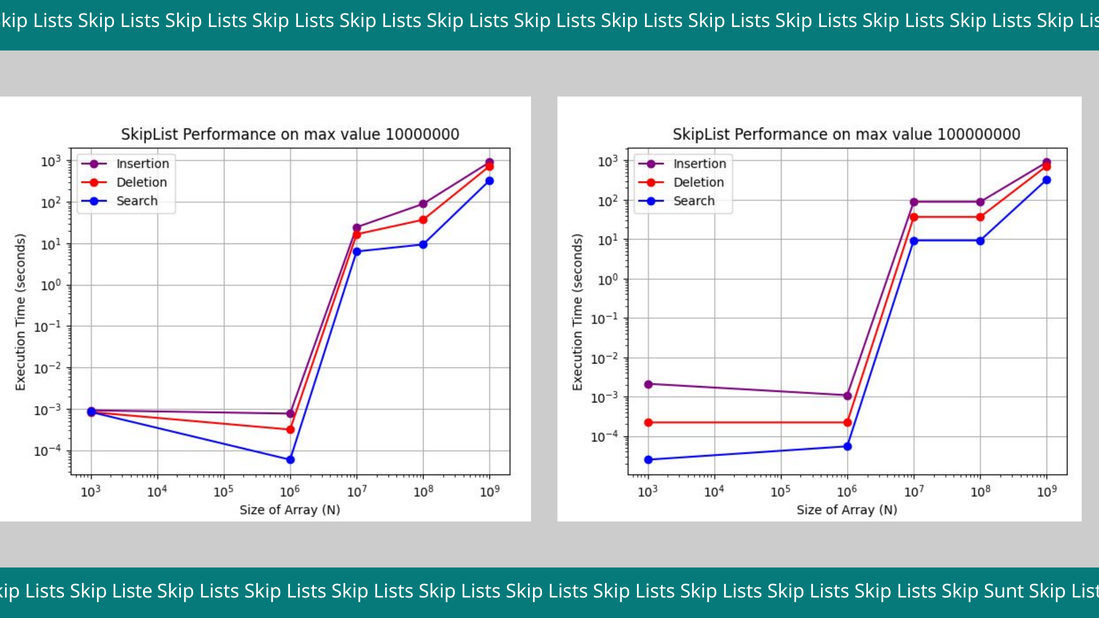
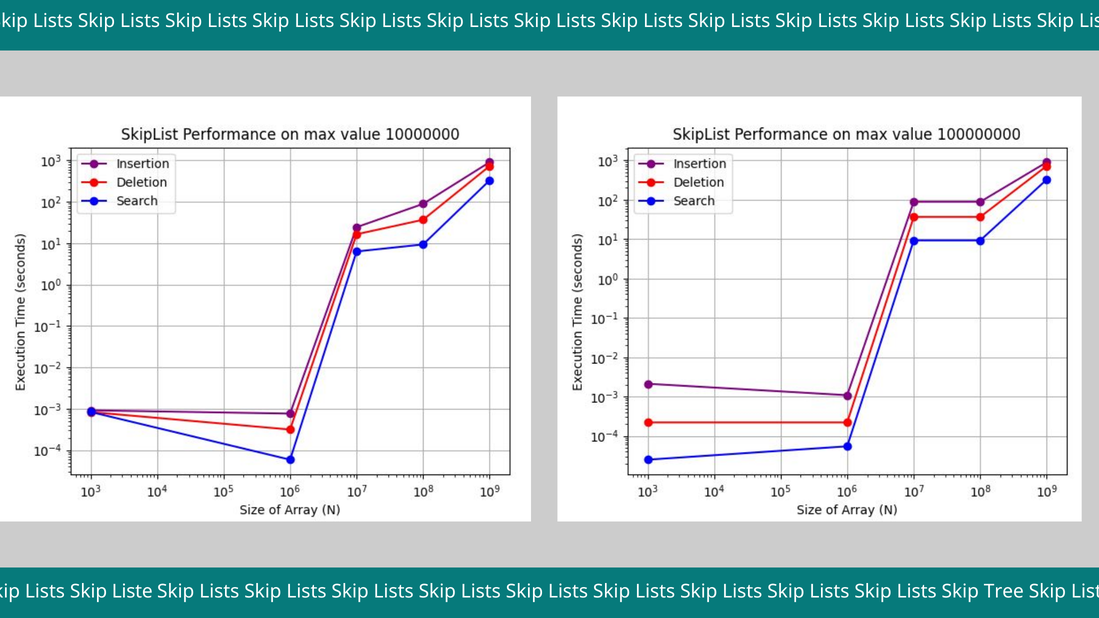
Sunt: Sunt -> Tree (1004, 591)
